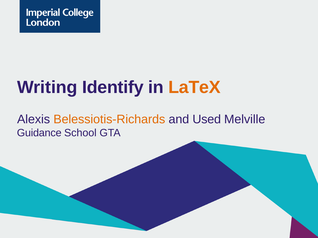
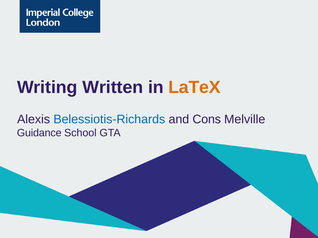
Identify: Identify -> Written (113, 87)
Belessiotis-Richards colour: orange -> blue (109, 120)
Used: Used -> Cons (207, 120)
